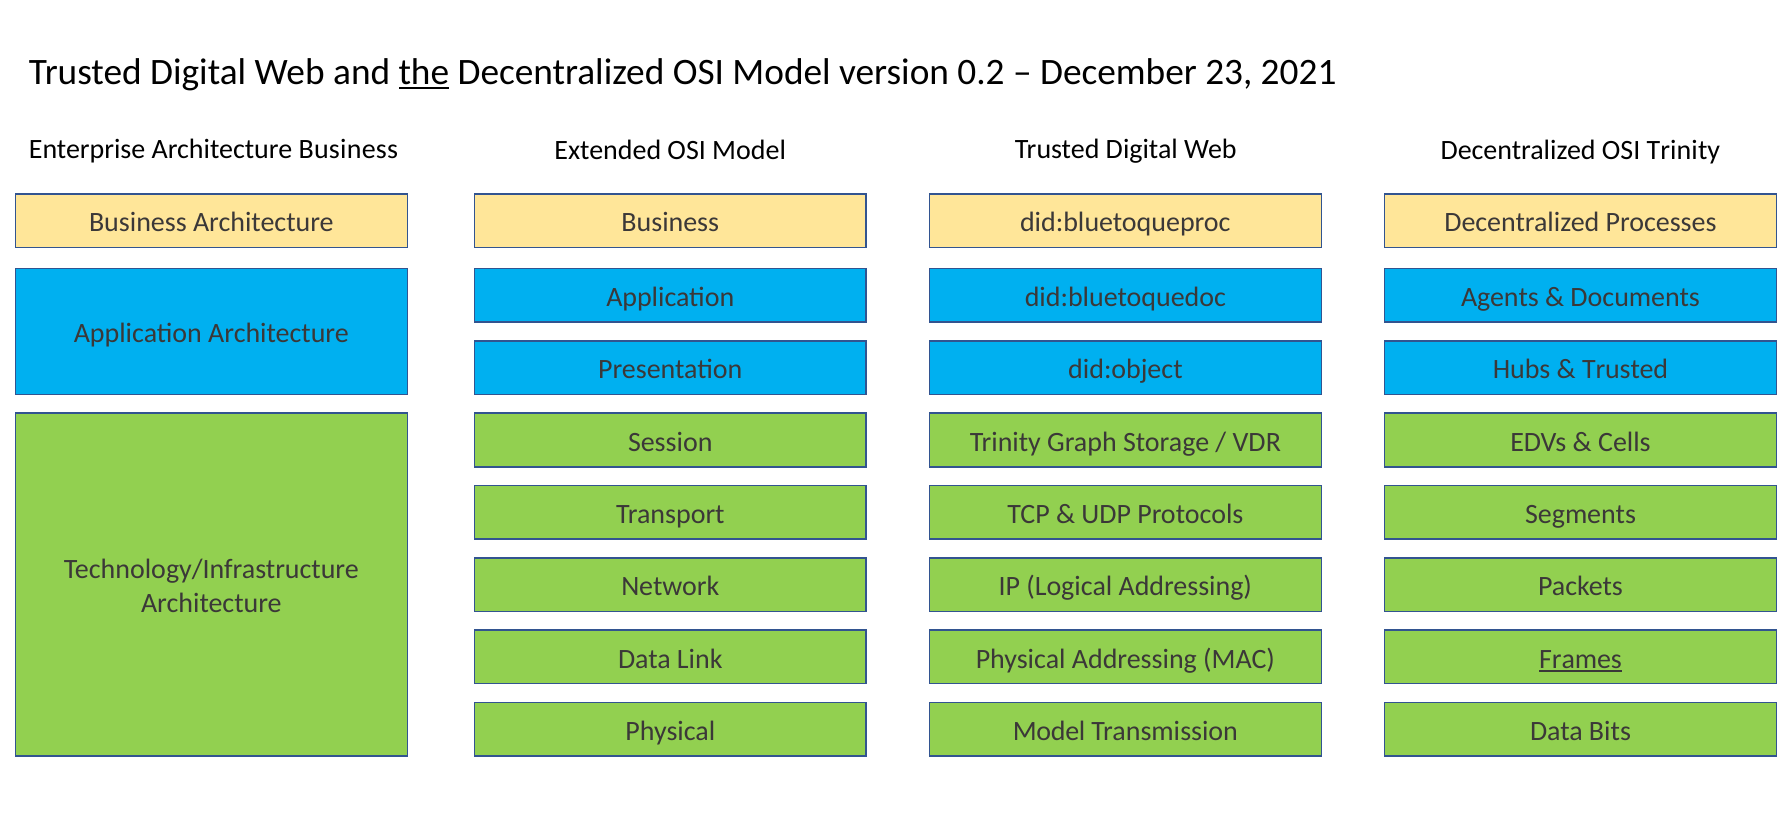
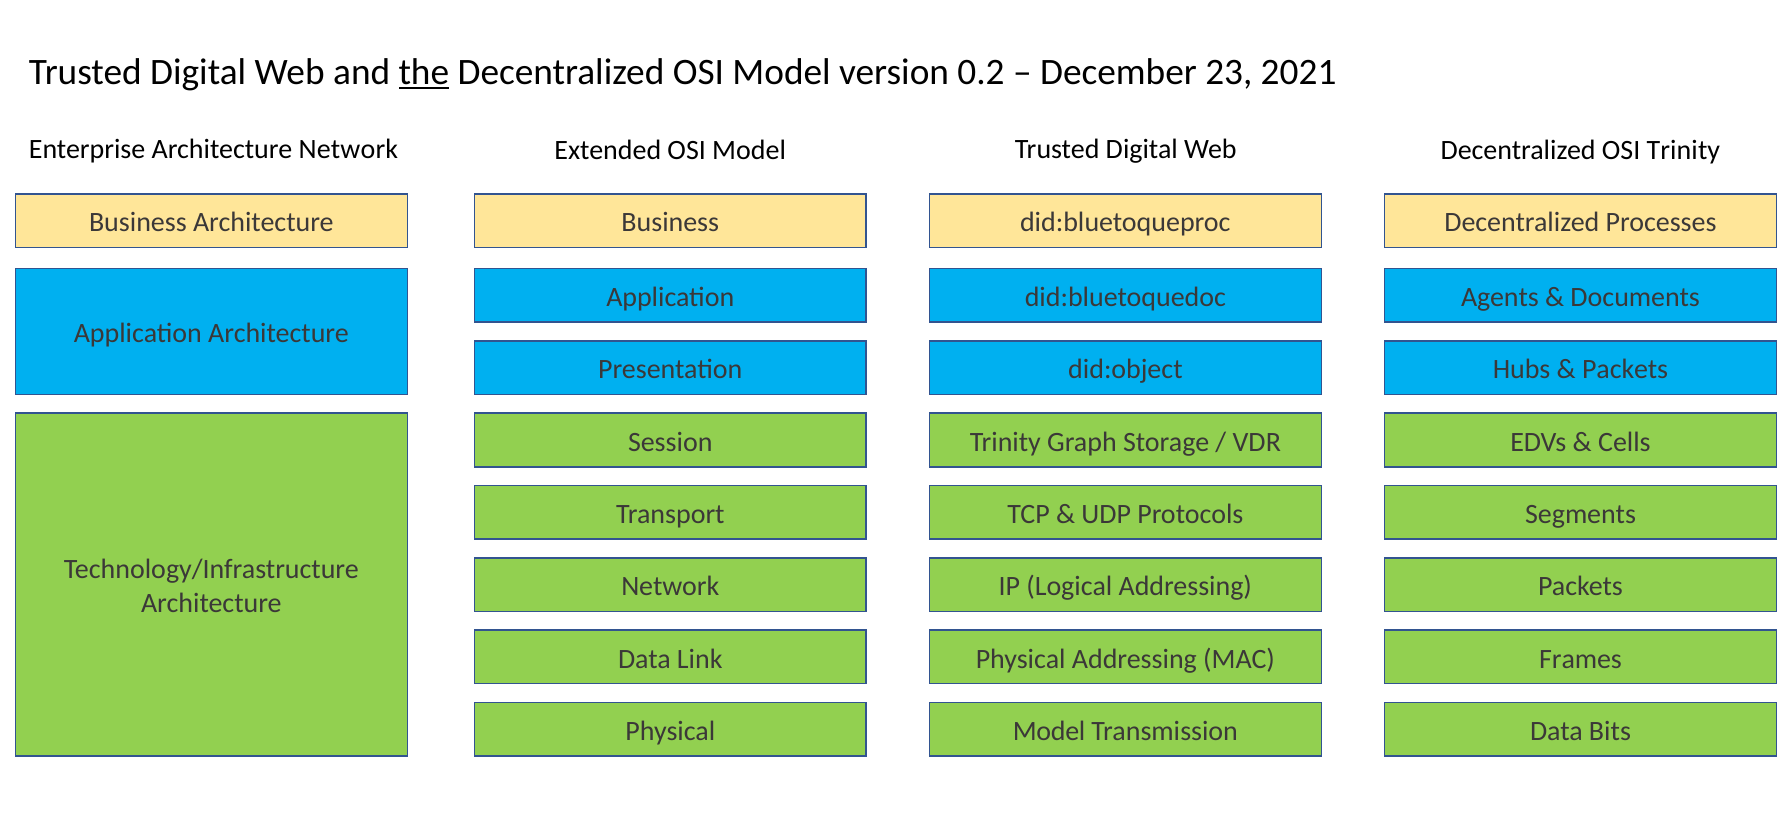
Architecture Business: Business -> Network (348, 150)
Trusted: Trusted -> Packets (1625, 370)
Frames underline: present -> none (1581, 659)
